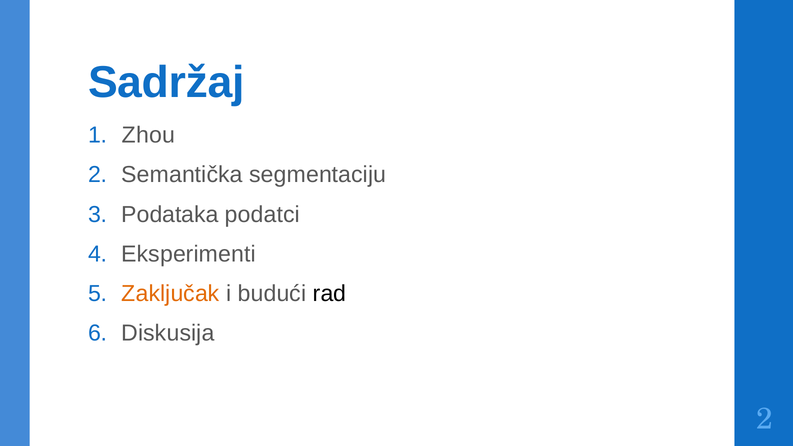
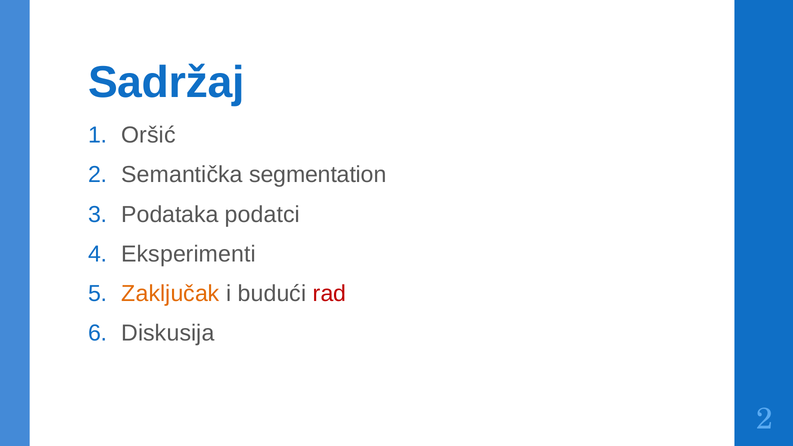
Zhou: Zhou -> Oršić (149, 135)
segmentaciju: segmentaciju -> segmentation (318, 175)
rad colour: black -> red (330, 294)
